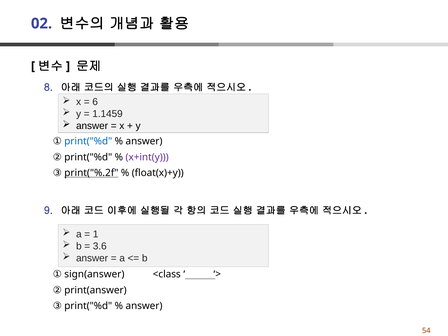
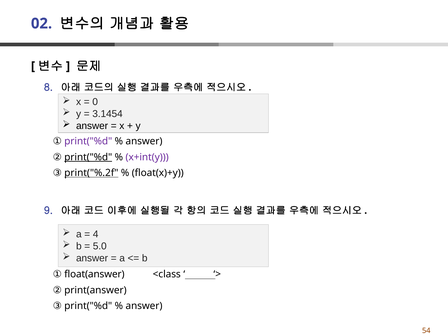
6: 6 -> 0 (95, 102)
1.1459: 1.1459 -> 3.1454 (108, 114)
print("%d colour: blue -> purple (88, 141)
print("%d underline: none -> present (88, 157)
1: 1 -> 4 (96, 234)
3.6: 3.6 -> 5.0 (100, 246)
sign(answer: sign(answer -> float(answer (94, 274)
